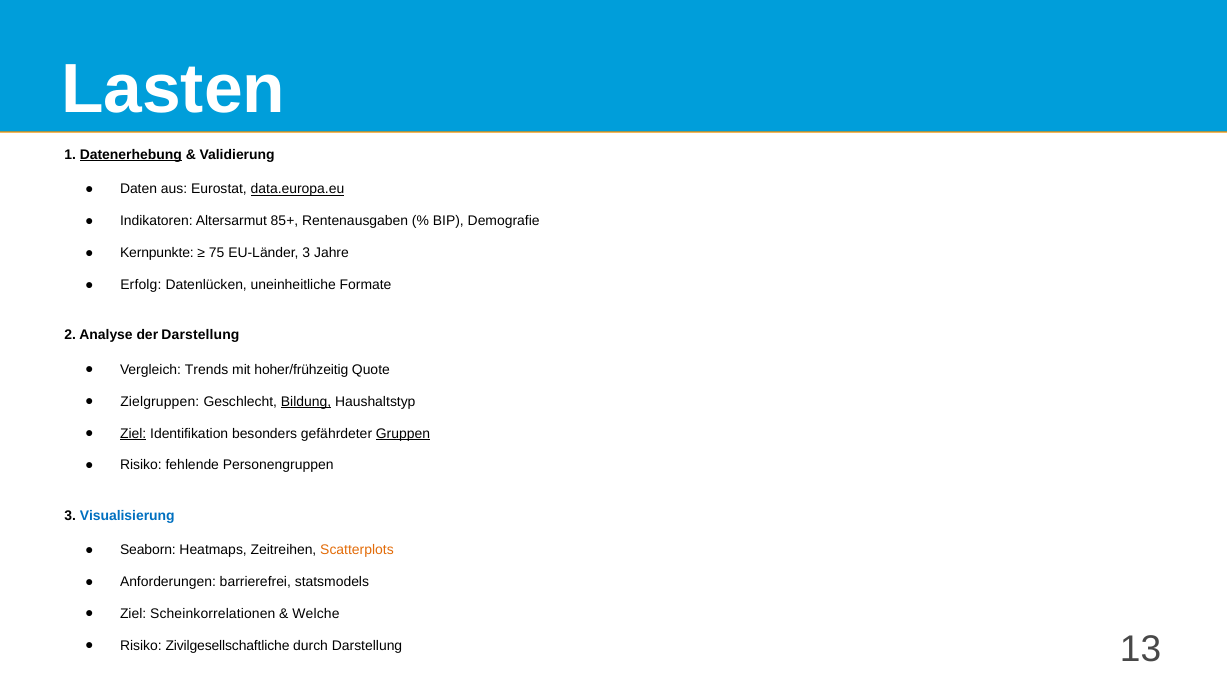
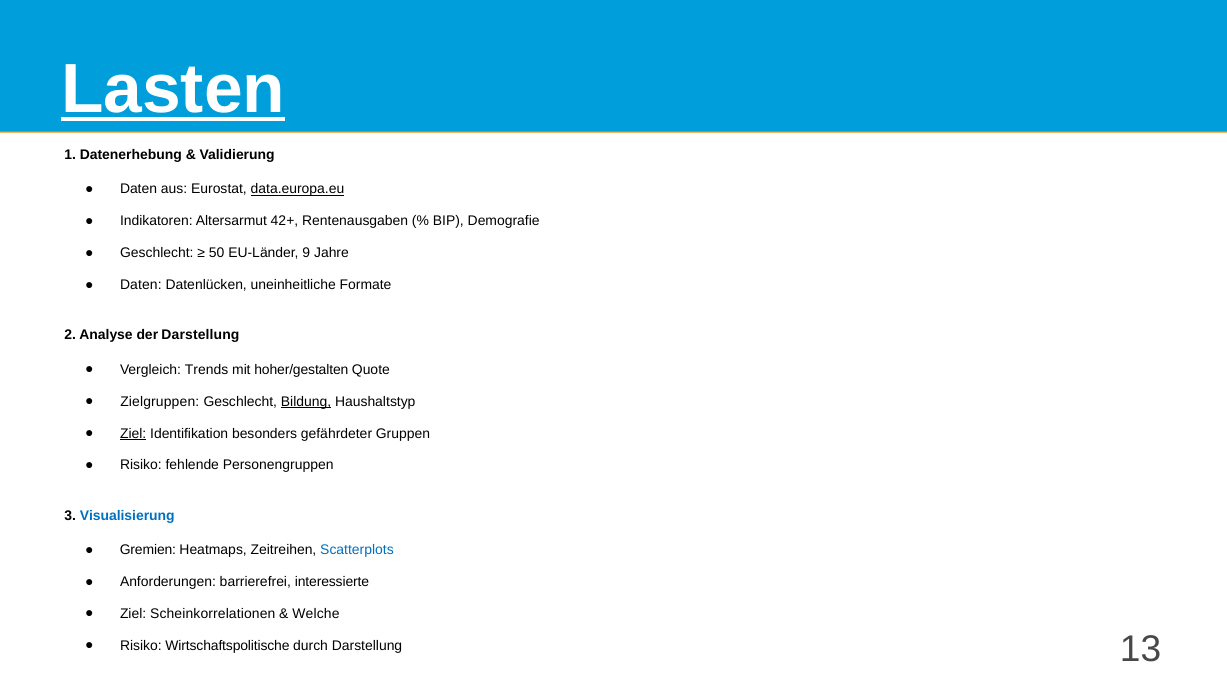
Lasten underline: none -> present (173, 89)
Datenerhebung underline: present -> none (131, 155)
85+: 85+ -> 42+ (285, 221)
Kernpunkte: Kernpunkte -> Geschlecht (157, 253)
75: 75 -> 50 (217, 253)
EU-Länder 3: 3 -> 9 (306, 253)
Erfolg: Erfolg -> Daten (141, 285)
hoher/frühzeitig: hoher/frühzeitig -> hoher/gestalten (301, 370)
Gruppen underline: present -> none (403, 434)
Seaborn: Seaborn -> Gremien (148, 550)
Scatterplots colour: orange -> blue (357, 550)
statsmodels: statsmodels -> interessierte (332, 582)
Zivilgesellschaftliche: Zivilgesellschaftliche -> Wirtschaftspolitische (228, 646)
